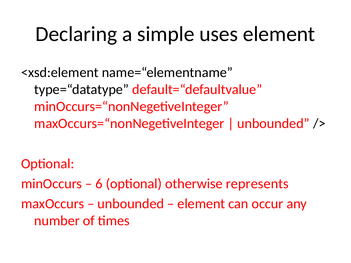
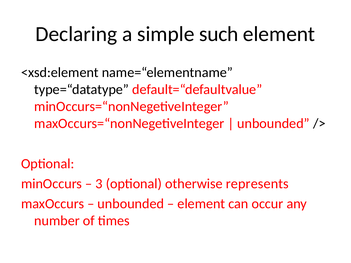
uses: uses -> such (219, 34)
6: 6 -> 3 (99, 184)
